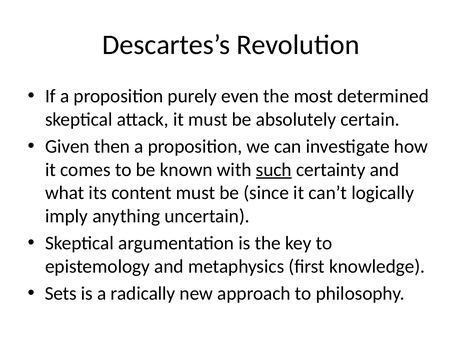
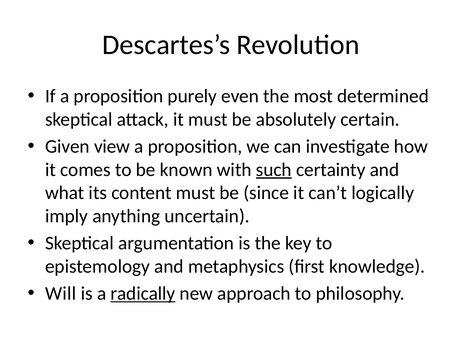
then: then -> view (112, 146)
Sets: Sets -> Will (61, 293)
radically underline: none -> present (143, 293)
